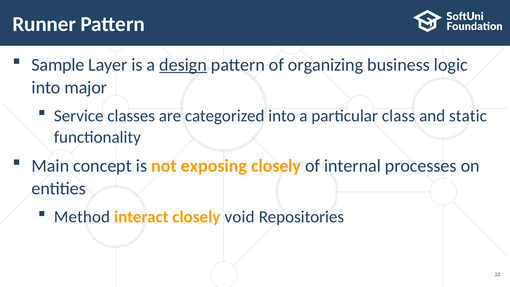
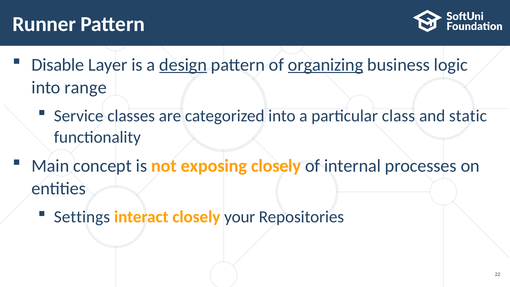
Sample: Sample -> Disable (58, 65)
organizing underline: none -> present (326, 65)
major: major -> range (86, 87)
Method: Method -> Settings (82, 217)
void: void -> your (240, 217)
